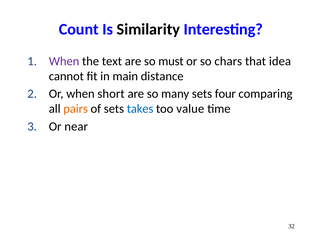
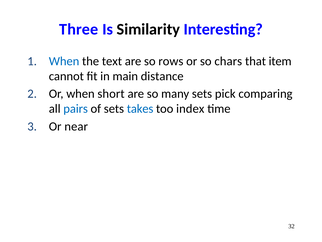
Count: Count -> Three (79, 29)
When colour: purple -> blue (64, 61)
must: must -> rows (171, 61)
idea: idea -> item (280, 61)
four: four -> pick (225, 94)
pairs colour: orange -> blue (76, 109)
value: value -> index (190, 109)
